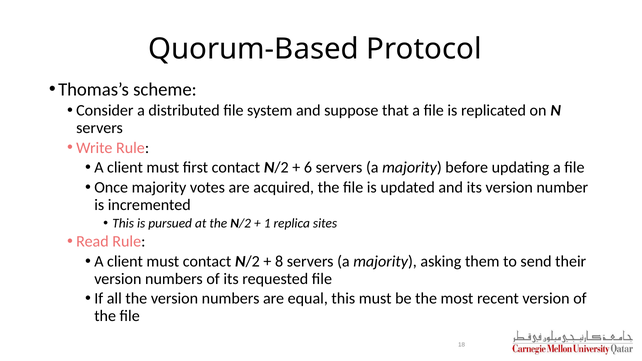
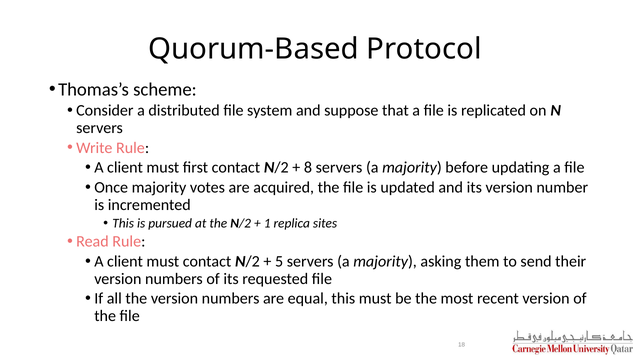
6: 6 -> 8 (308, 168)
8: 8 -> 5 (279, 261)
